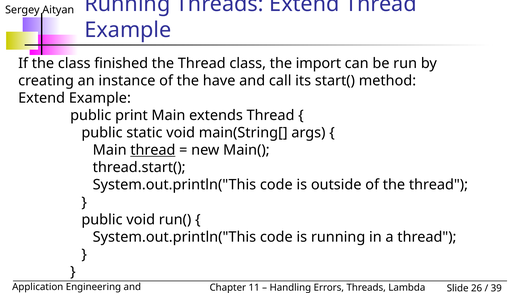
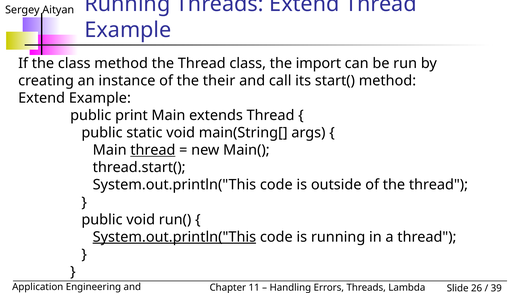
class finished: finished -> method (121, 63)
have: have -> their (219, 81)
System.out.println("This underline: none -> present (174, 237)
